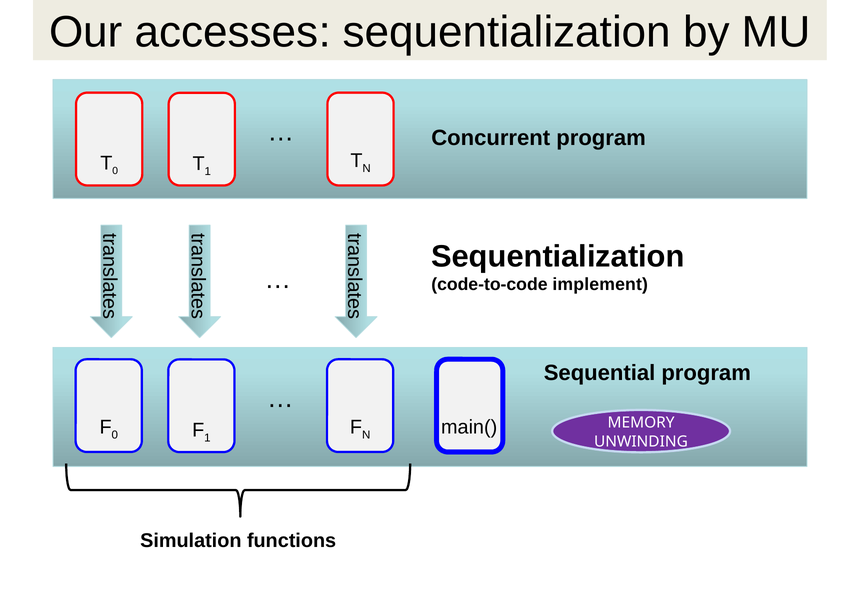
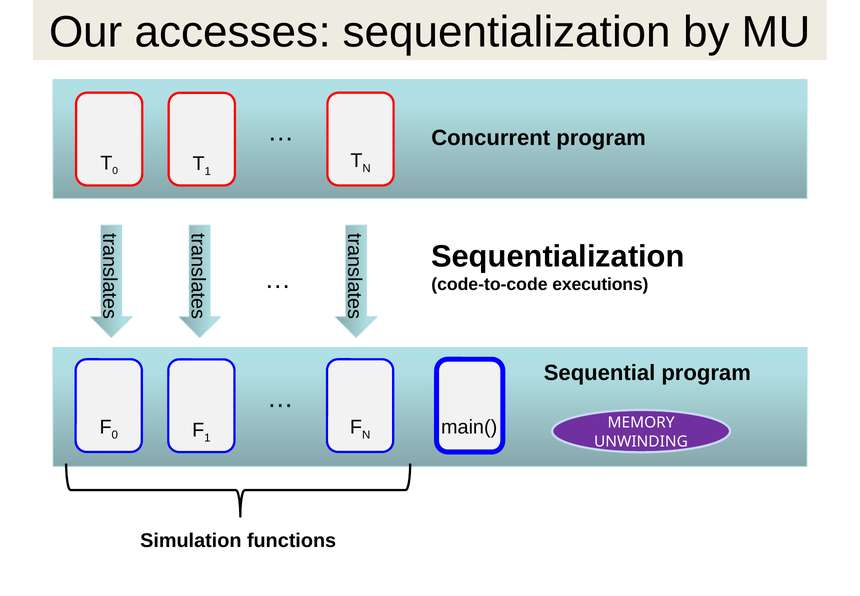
implement: implement -> executions (600, 284)
